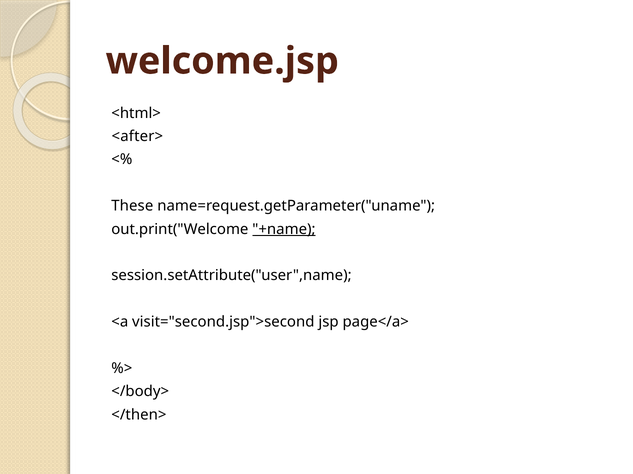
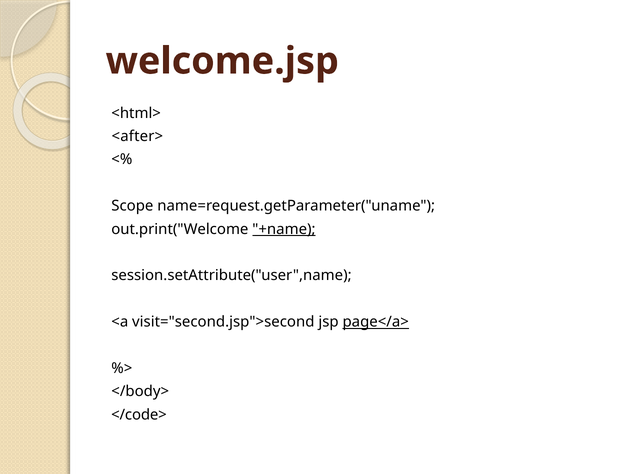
These: These -> Scope (132, 206)
page</a> underline: none -> present (376, 322)
</then>: </then> -> </code> (139, 415)
